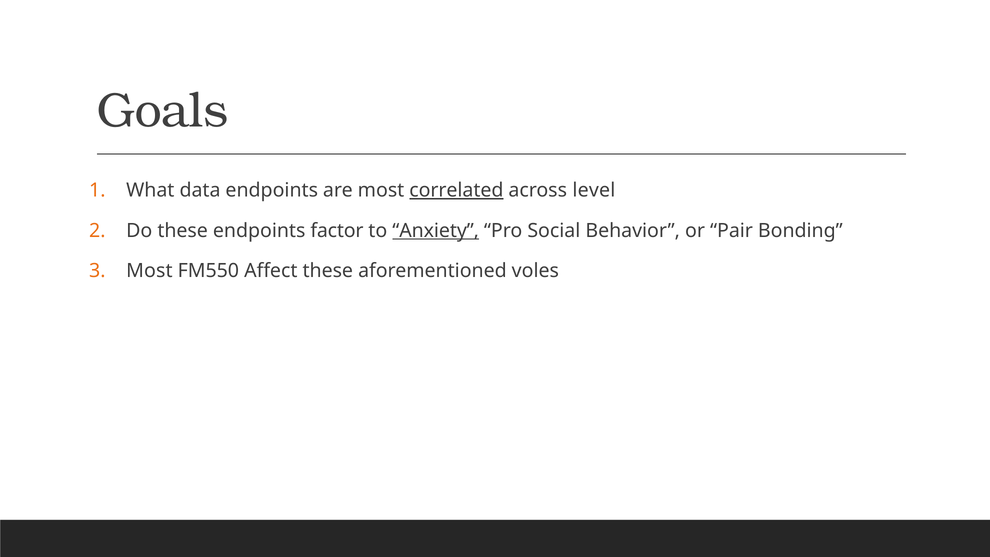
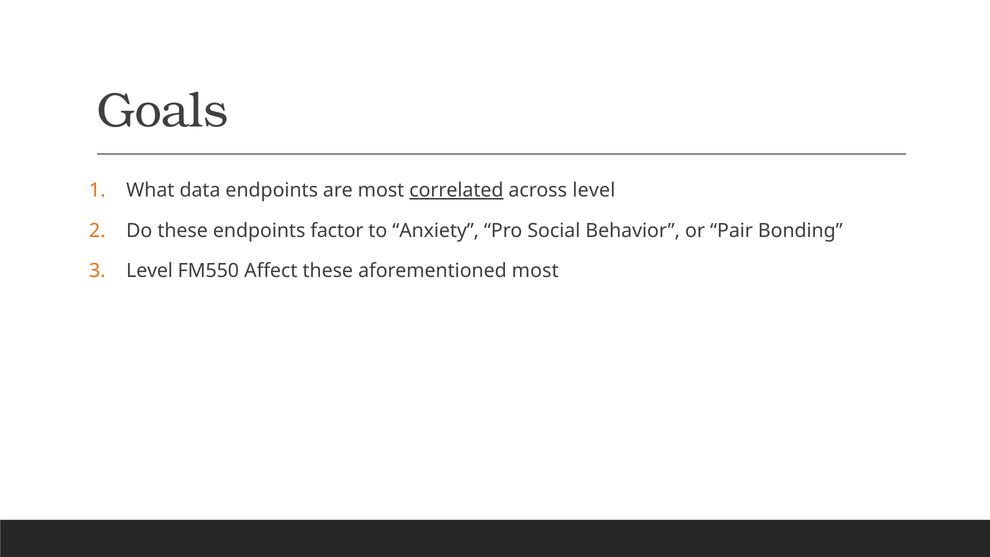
Anxiety underline: present -> none (436, 231)
Most: Most -> Level (150, 271)
aforementioned voles: voles -> most (535, 271)
